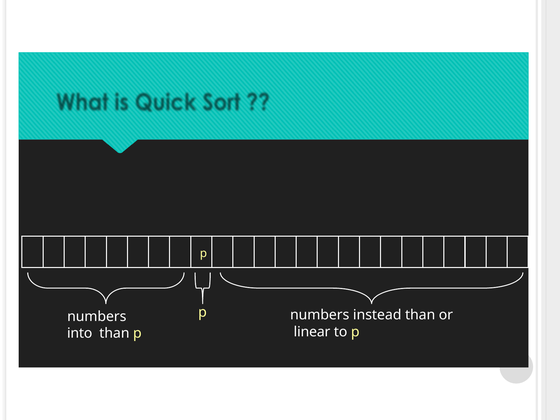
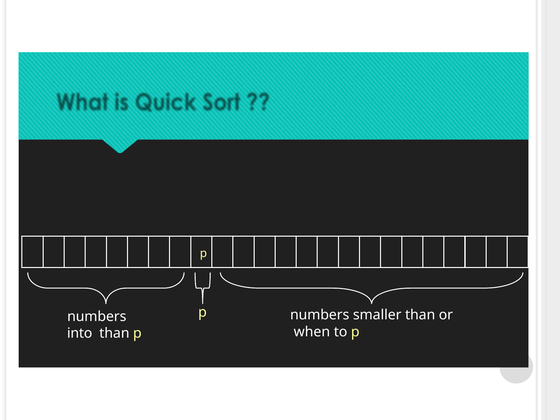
instead: instead -> smaller (377, 315)
linear: linear -> when (312, 332)
